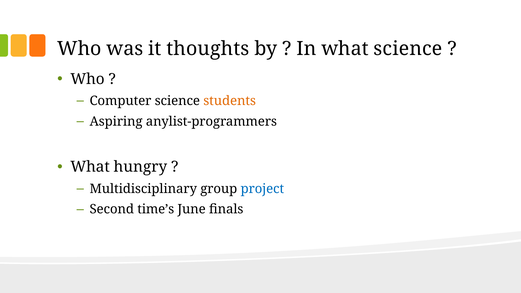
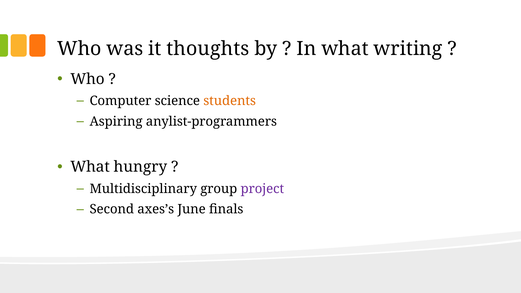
what science: science -> writing (408, 49)
project colour: blue -> purple (262, 189)
time’s: time’s -> axes’s (156, 209)
